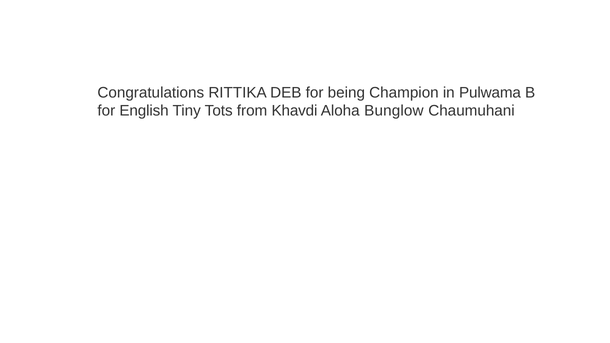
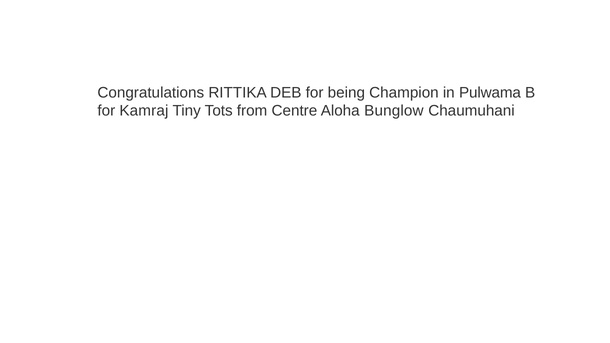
English: English -> Kamraj (144, 111)
Khavdi: Khavdi -> Centre (294, 111)
